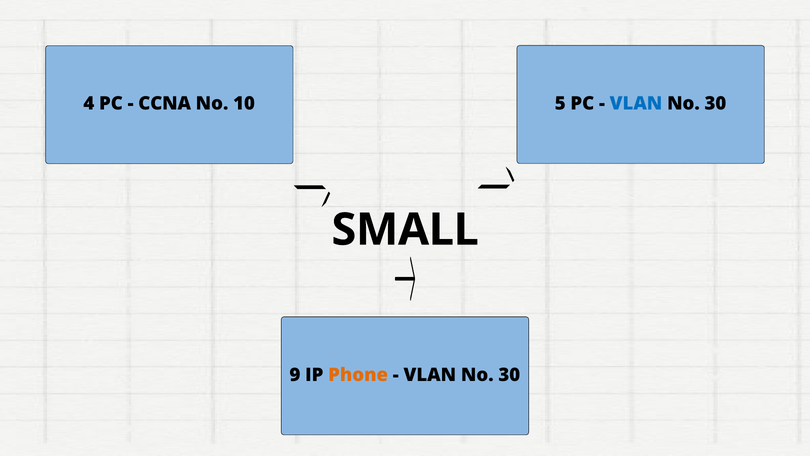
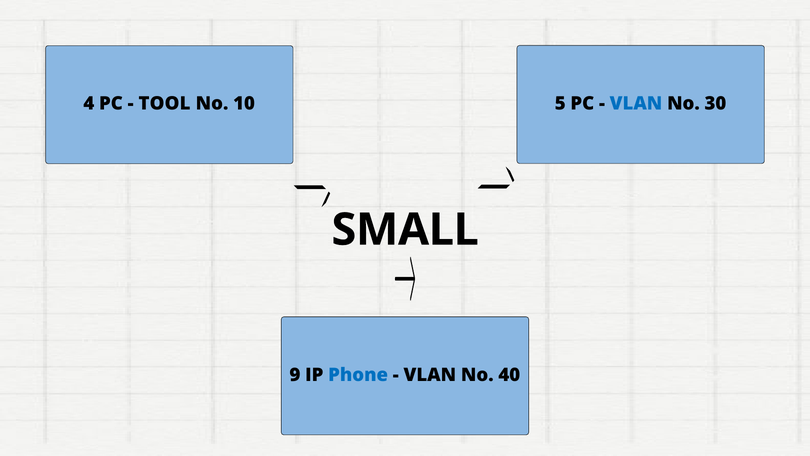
CCNA: CCNA -> TOOL (165, 104)
Phone colour: orange -> blue (358, 375)
30: 30 -> 40 (509, 375)
